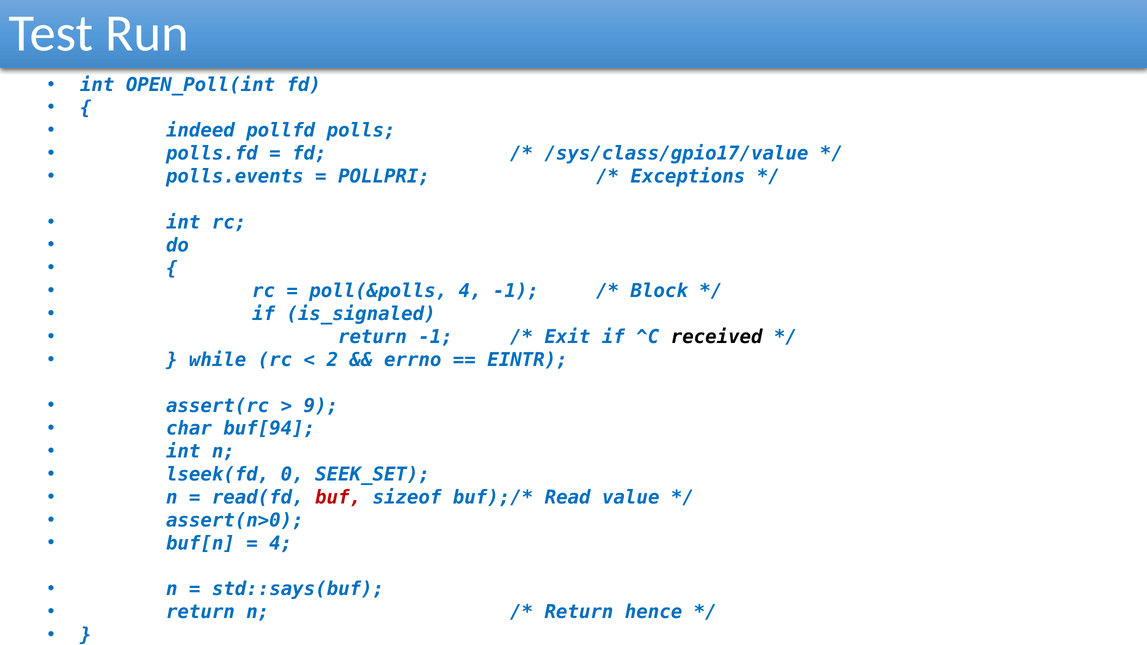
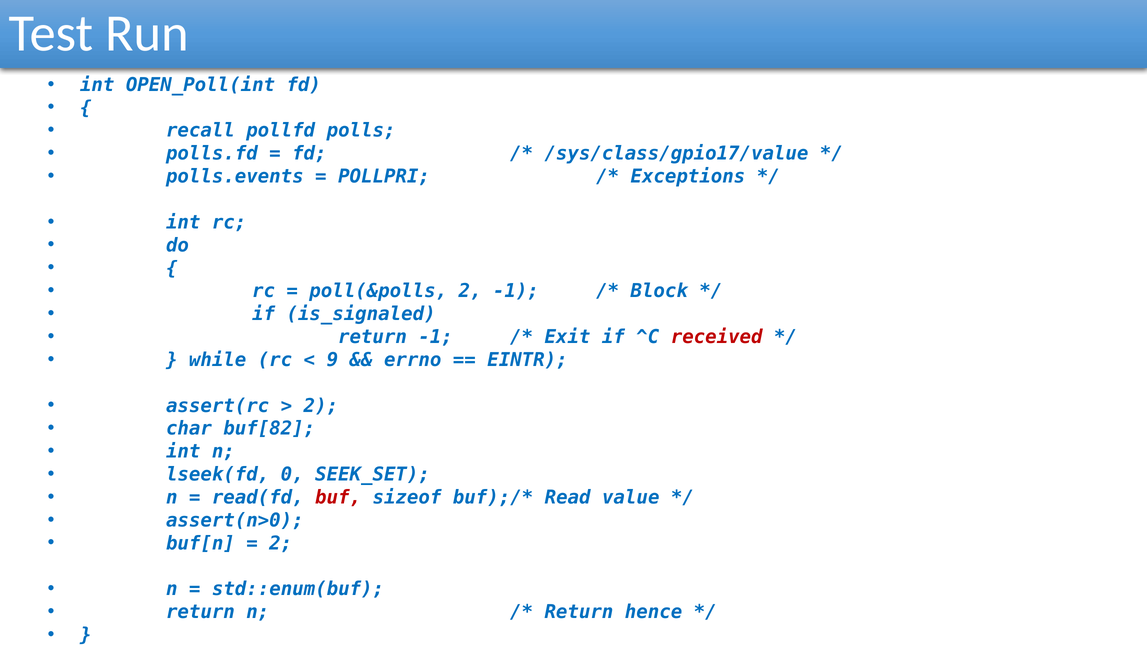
indeed: indeed -> recall (200, 131)
poll(&polls 4: 4 -> 2 (470, 291)
received colour: black -> red (717, 337)
2: 2 -> 9 (332, 360)
9: 9 -> 2 (321, 406)
buf[94: buf[94 -> buf[82 (269, 429)
4: 4 -> 2 (281, 543)
std::says(buf: std::says(buf -> std::enum(buf (298, 589)
